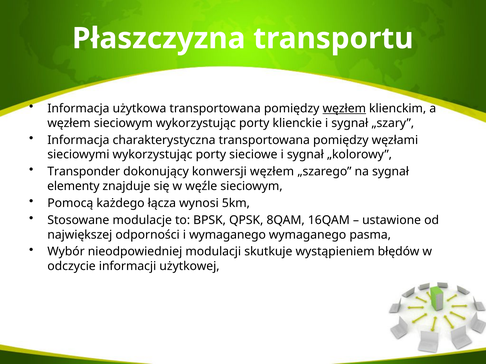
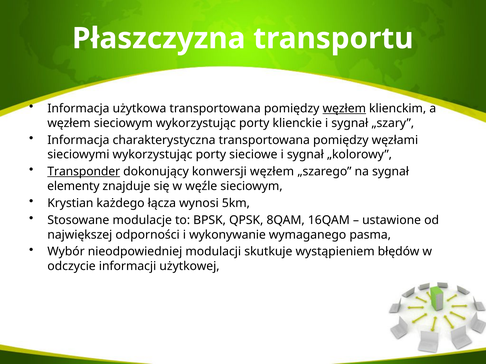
Transponder underline: none -> present (84, 172)
Pomocą: Pomocą -> Krystian (70, 203)
i wymaganego: wymaganego -> wykonywanie (228, 235)
